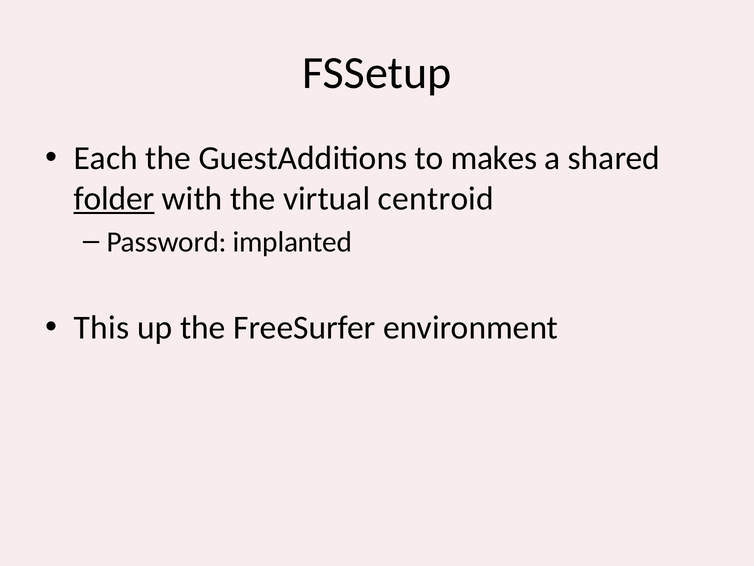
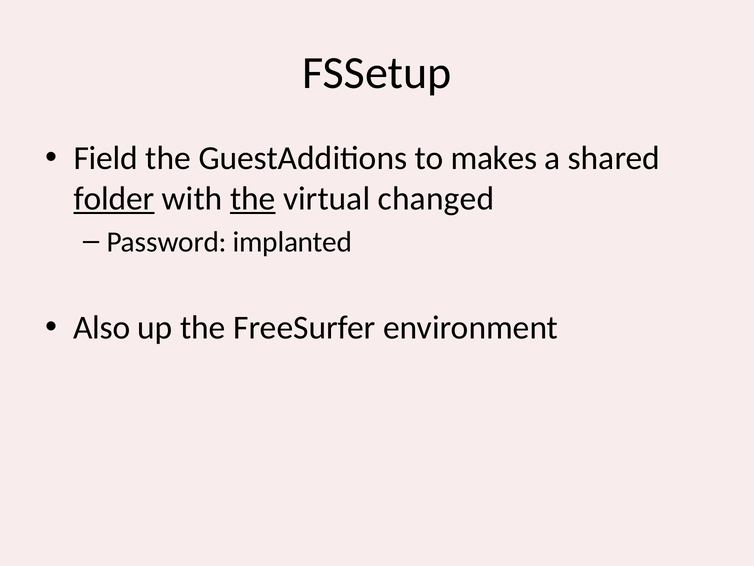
Each: Each -> Field (106, 158)
the underline: none -> present (253, 198)
centroid: centroid -> changed (436, 198)
This: This -> Also (102, 327)
